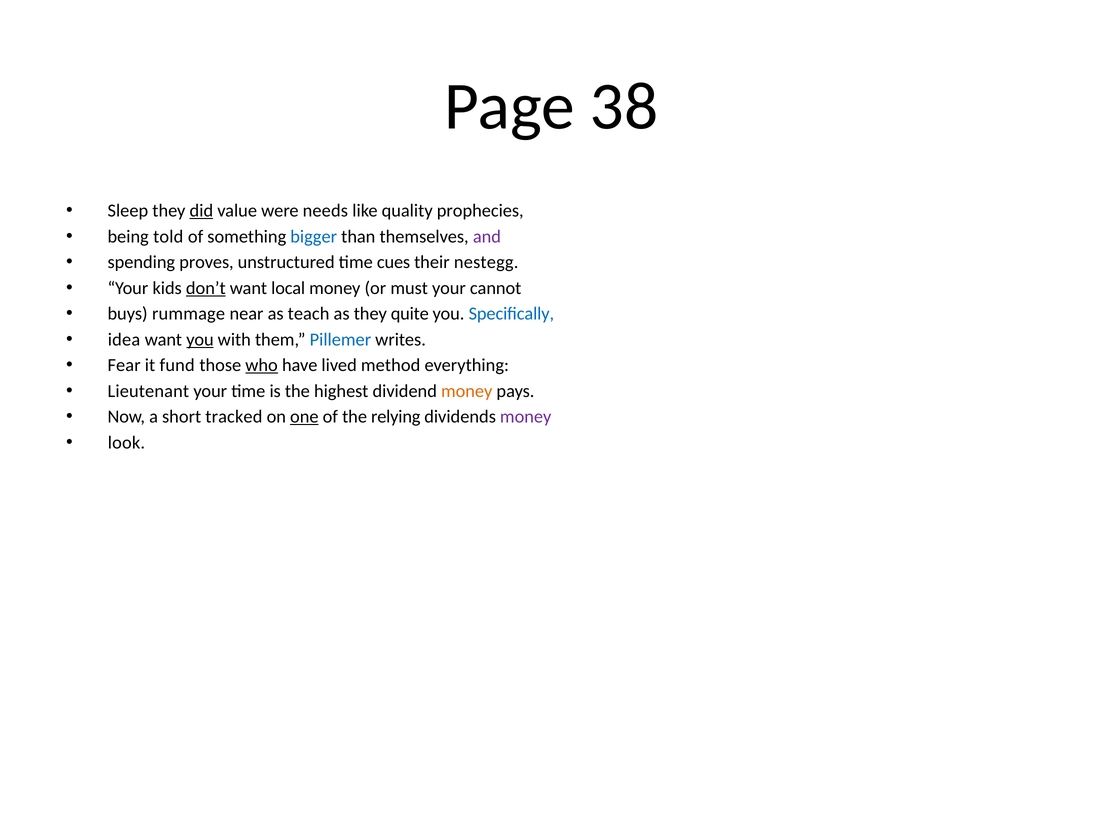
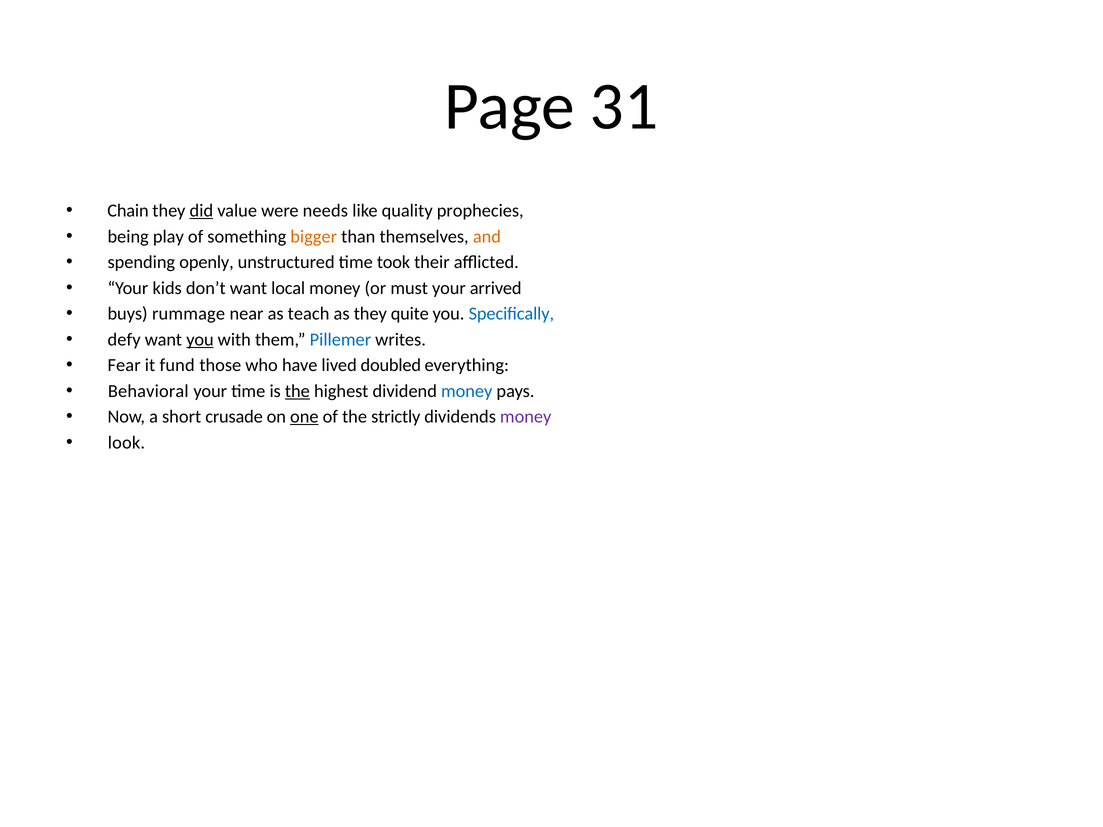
38: 38 -> 31 (624, 107)
Sleep: Sleep -> Chain (128, 211)
told: told -> play (168, 237)
bigger colour: blue -> orange (314, 237)
and colour: purple -> orange (487, 237)
proves: proves -> openly (207, 262)
cues: cues -> took (394, 262)
nestegg: nestegg -> aﬄicted (486, 262)
don’t underline: present -> none (206, 288)
cannot: cannot -> arrived (496, 288)
idea: idea -> defy (124, 340)
who underline: present -> none (262, 365)
method: method -> doubled (391, 365)
Lieutenant: Lieutenant -> Behavioral (148, 391)
the underline: none -> present (297, 391)
money colour: orange -> blue (467, 391)
tracked: tracked -> crusade (234, 417)
relying: relying -> strictly (396, 417)
